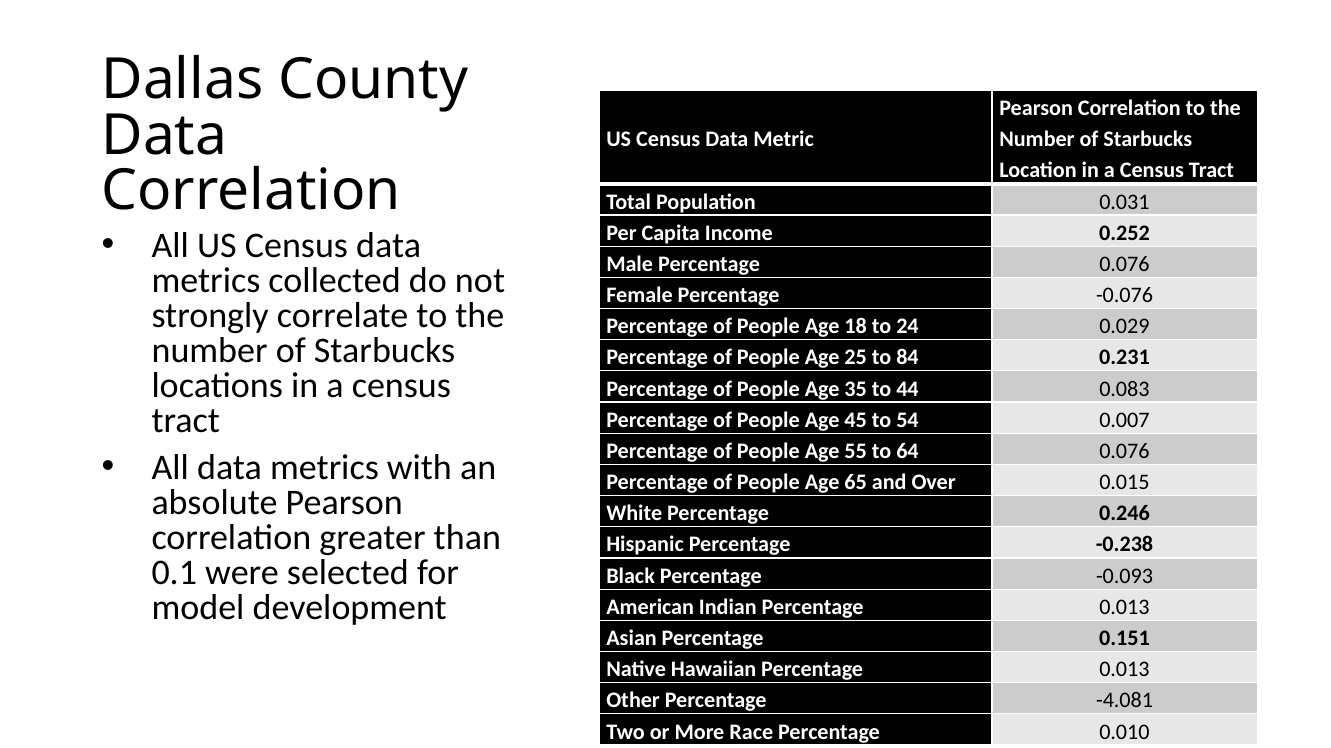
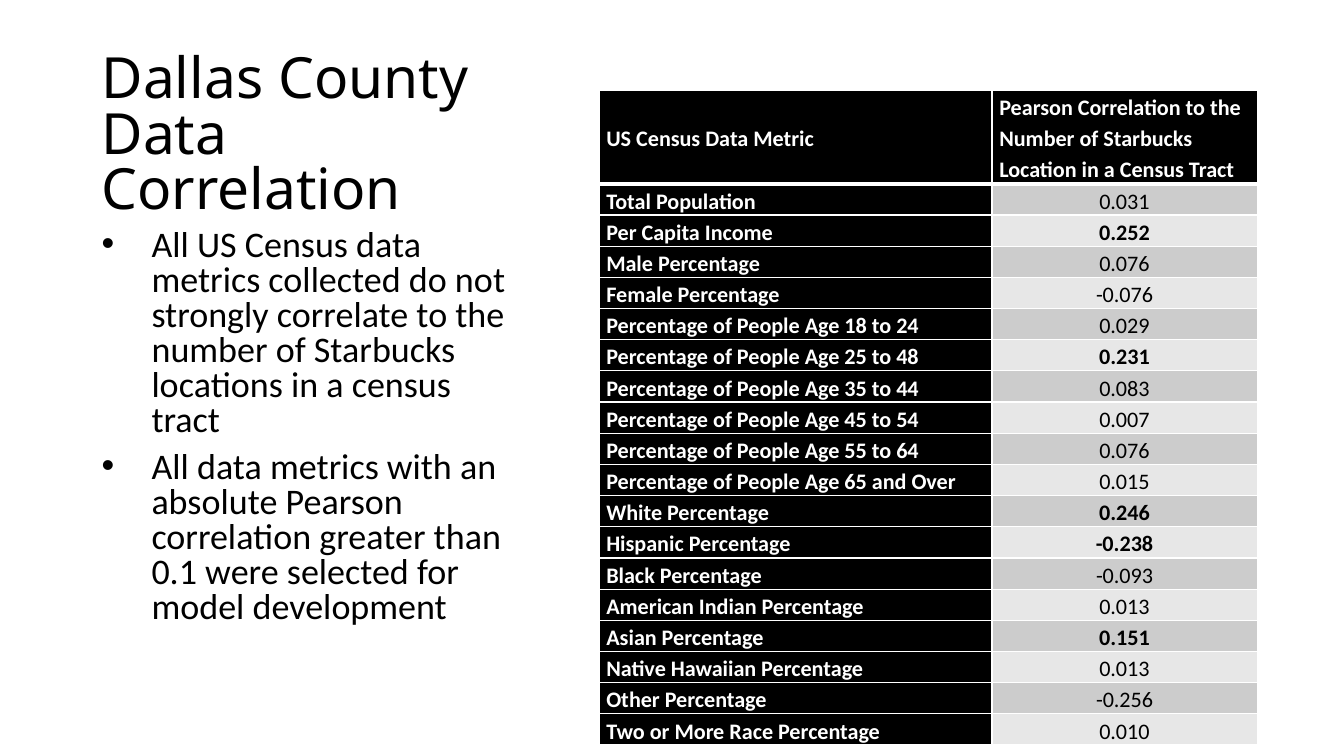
84: 84 -> 48 (907, 358)
-4.081: -4.081 -> -0.256 (1125, 701)
